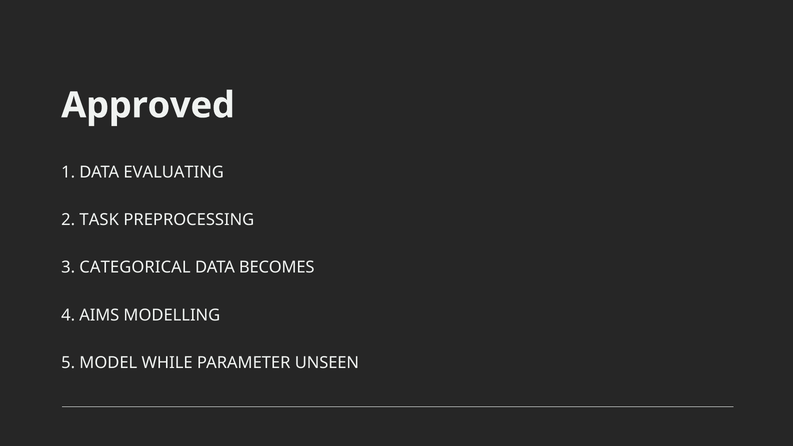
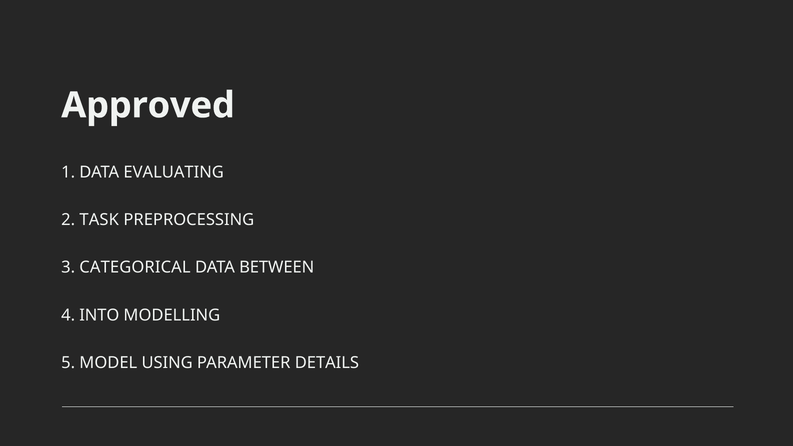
BECOMES: BECOMES -> BETWEEN (277, 267)
AIMS: AIMS -> INTO (99, 315)
WHILE: WHILE -> USING (167, 363)
UNSEEN: UNSEEN -> DETAILS (327, 363)
